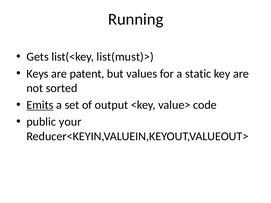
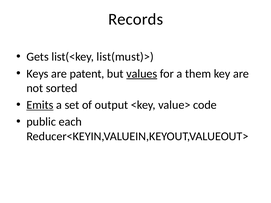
Running: Running -> Records (136, 19)
values underline: none -> present (142, 74)
static: static -> them (198, 74)
your: your -> each (70, 122)
